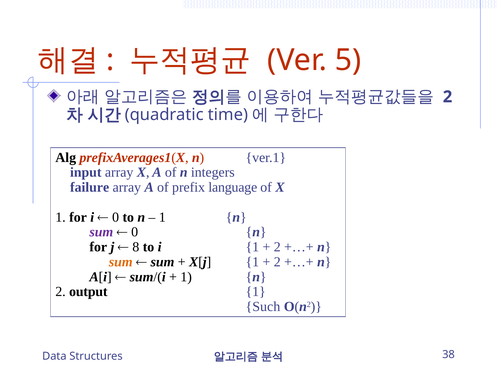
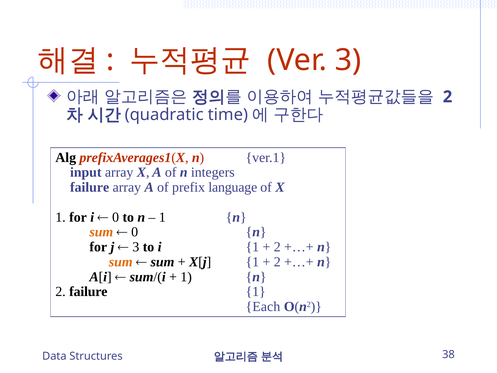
Ver 5: 5 -> 3 (348, 60)
sum colour: purple -> orange (101, 232)
8: 8 -> 3 (136, 247)
2 output: output -> failure (88, 292)
Such: Such -> Each (263, 306)
